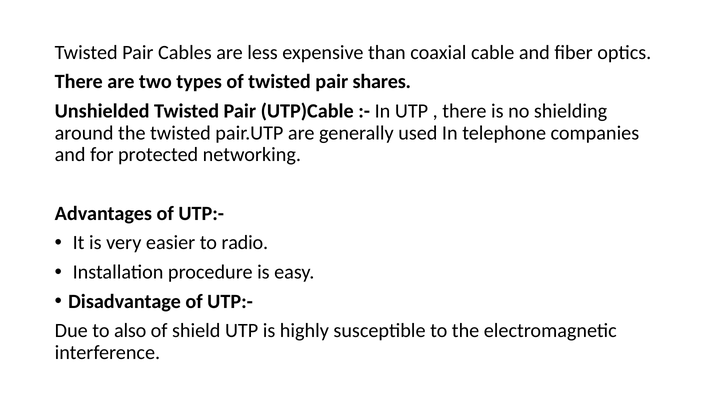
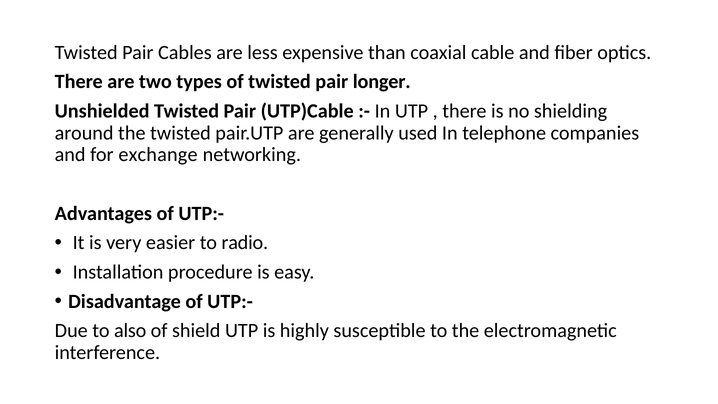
shares: shares -> longer (382, 82)
protected: protected -> exchange (158, 155)
